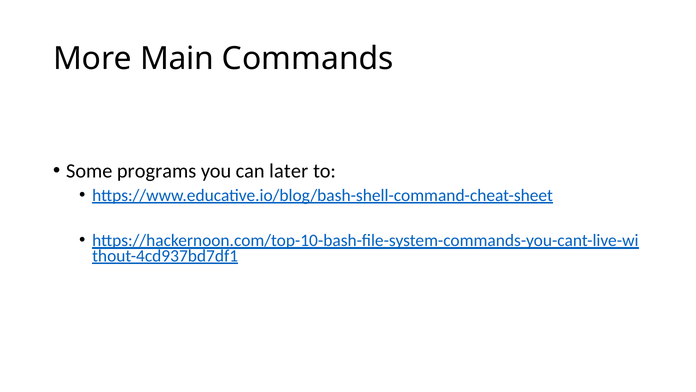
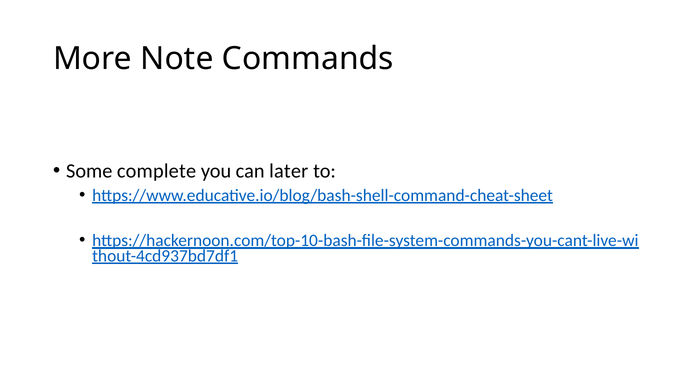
Main: Main -> Note (177, 58)
programs: programs -> complete (157, 171)
